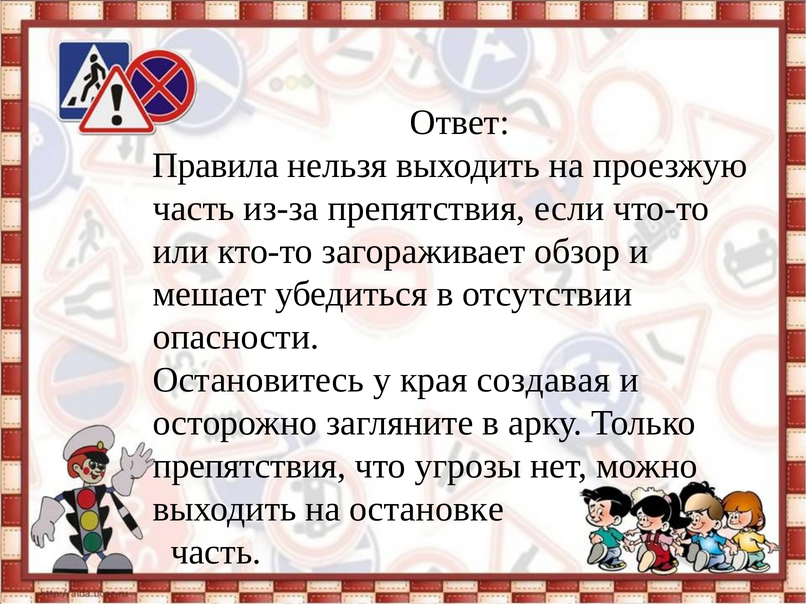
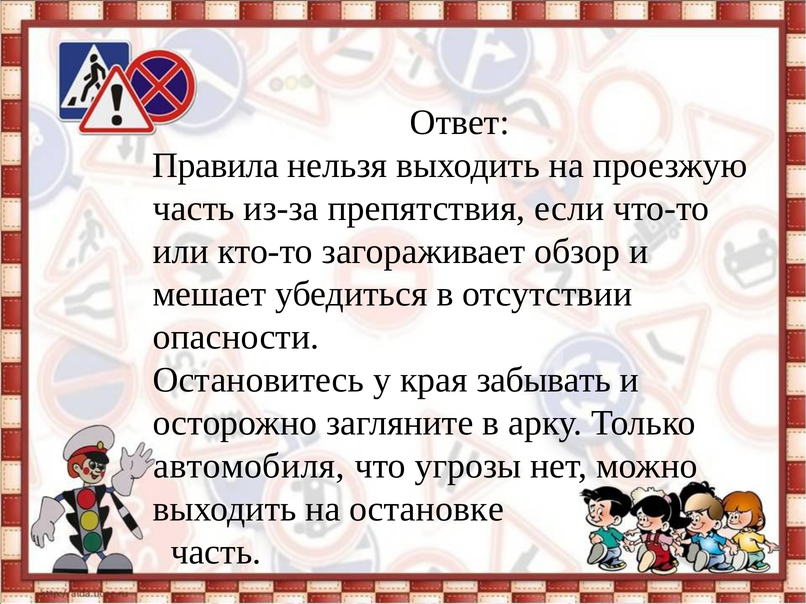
создавая: создавая -> забывать (544, 380)
препятствия: препятствия -> автомобиля (249, 466)
